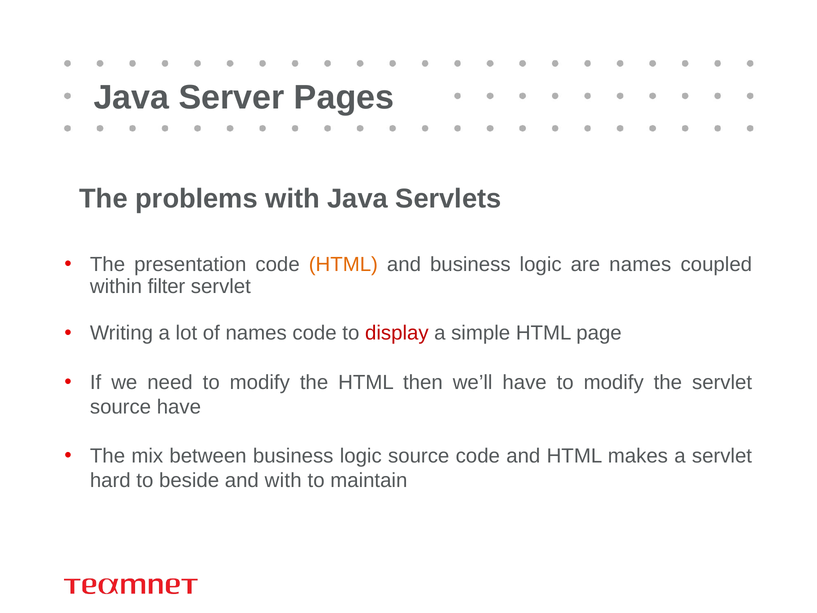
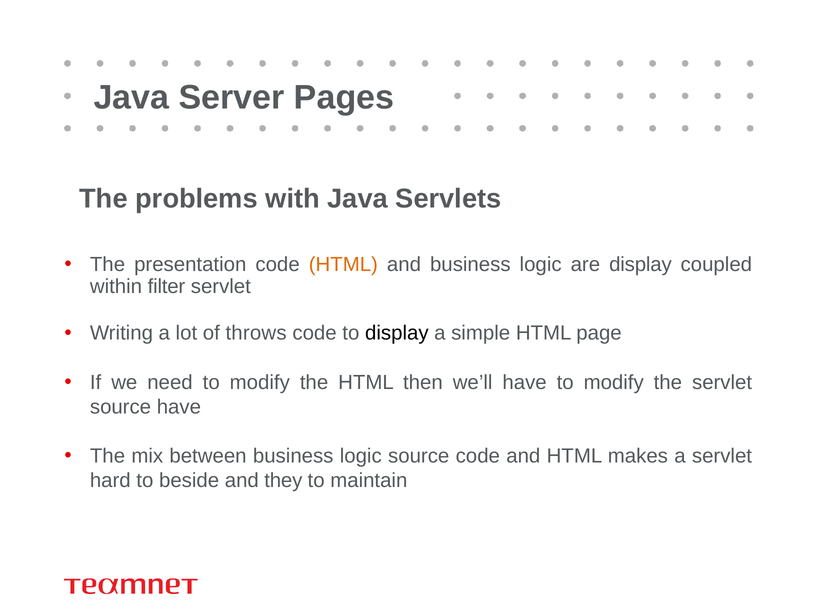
are names: names -> display (640, 264)
of names: names -> throws (256, 333)
display colour: red -> black (397, 333)
and with: with -> they (283, 480)
